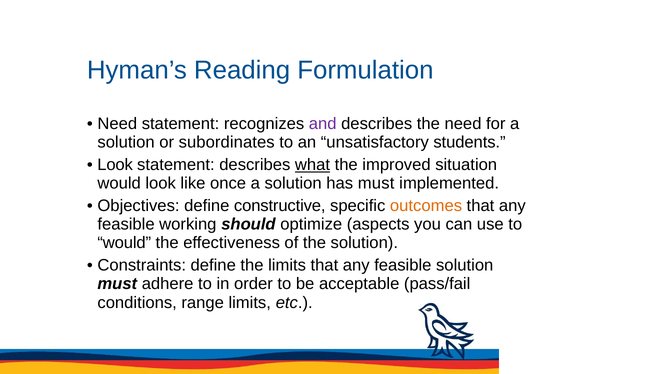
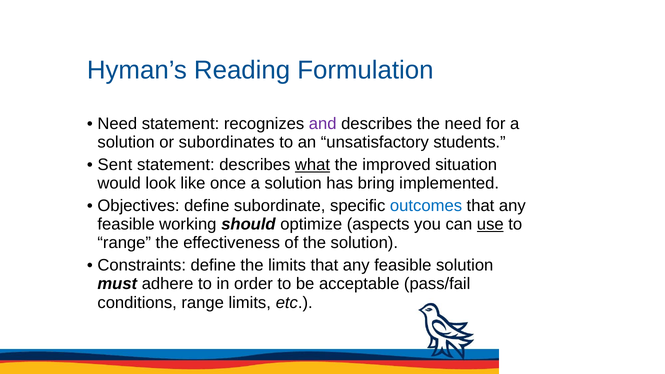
Look: Look -> Sent (115, 165)
has must: must -> bring (376, 183)
constructive: constructive -> subordinate (280, 206)
outcomes colour: orange -> blue (426, 206)
use underline: none -> present (490, 224)
would: would -> range (124, 243)
